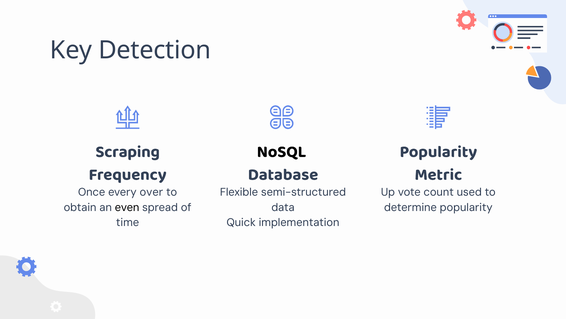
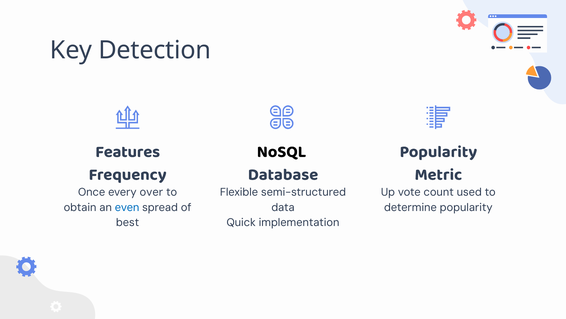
Scraping: Scraping -> Features (128, 151)
even colour: black -> blue (127, 207)
time: time -> best (128, 222)
